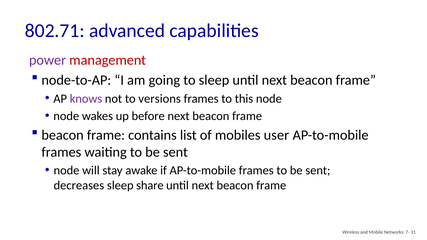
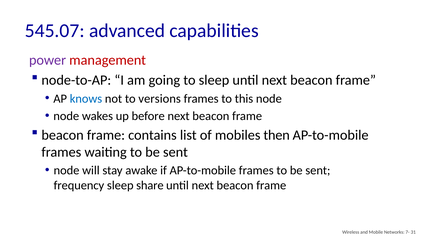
802.71: 802.71 -> 545.07 (55, 31)
knows colour: purple -> blue (86, 99)
user: user -> then (277, 135)
decreases: decreases -> frequency (79, 186)
